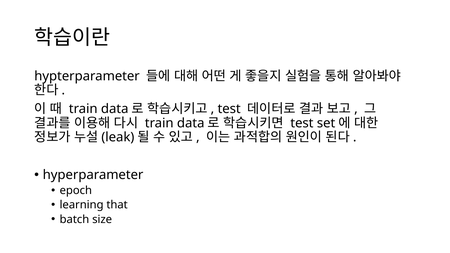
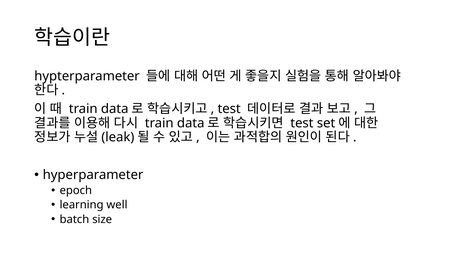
that: that -> well (117, 205)
